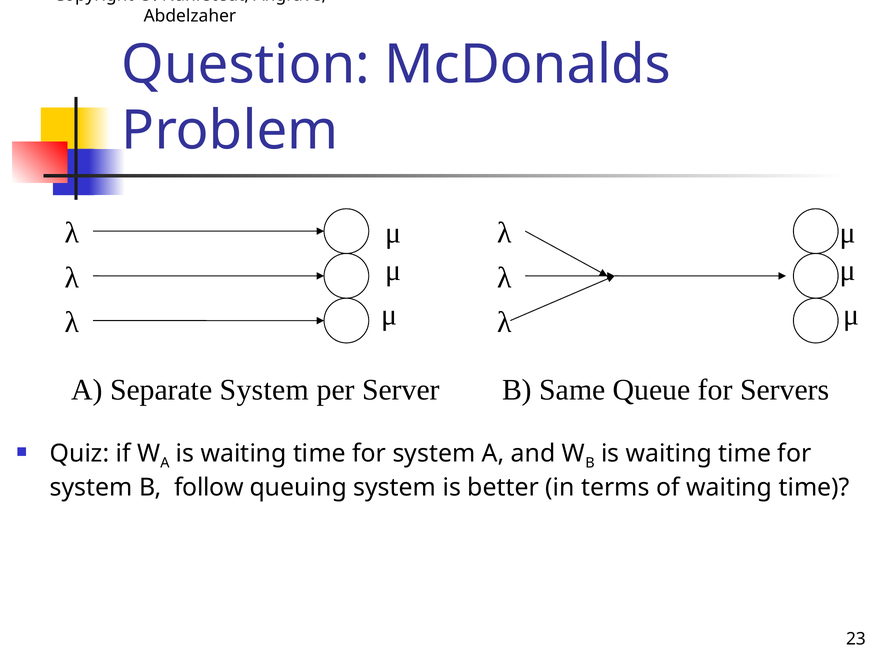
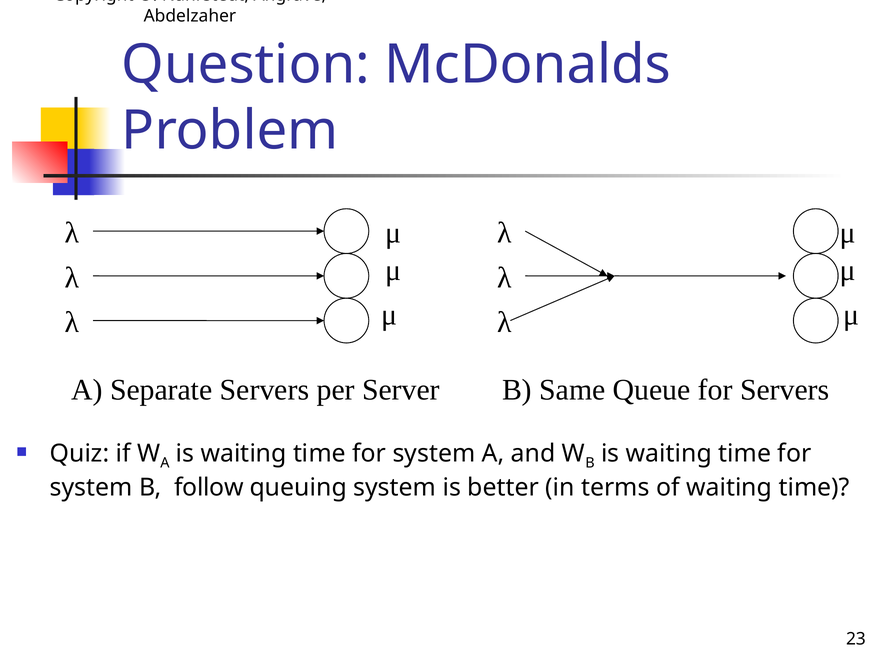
Separate System: System -> Servers (265, 389)
